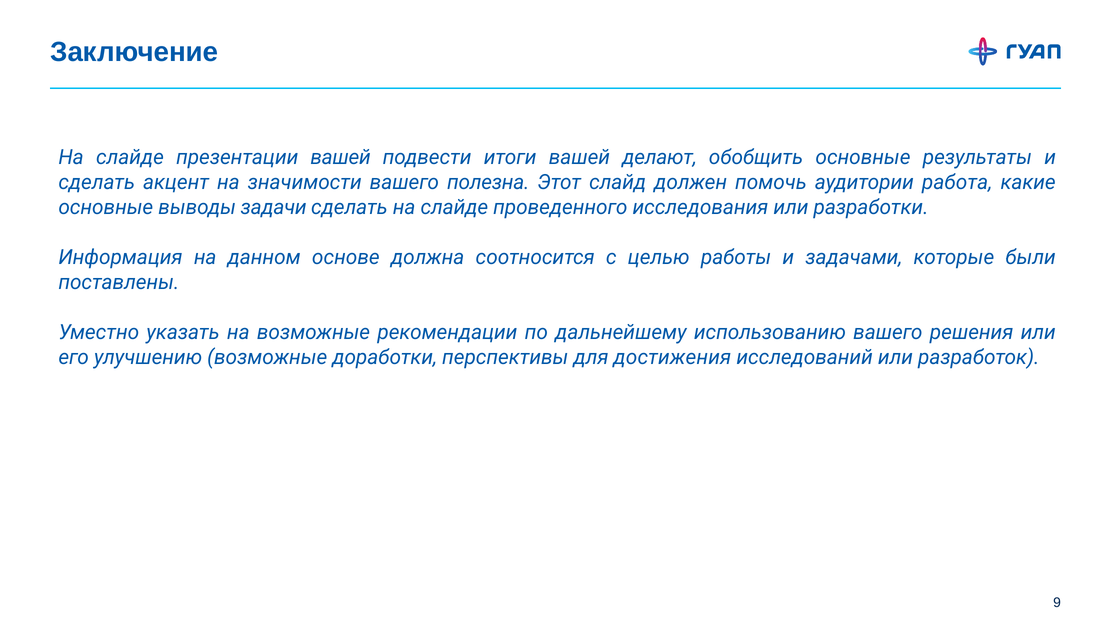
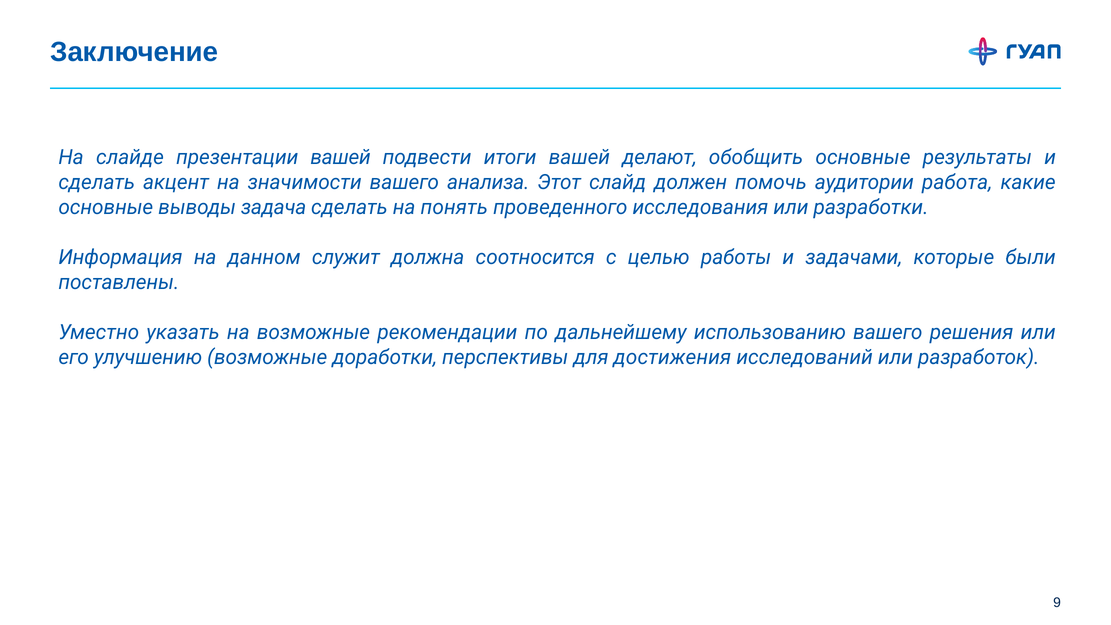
полезна: полезна -> анализа (488, 182)
задачи: задачи -> задача (274, 207)
сделать на слайде: слайде -> понять (454, 207)
основе: основе -> служит (346, 257)
